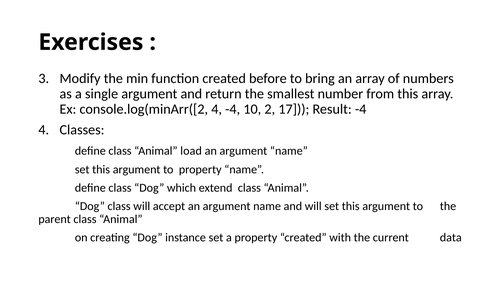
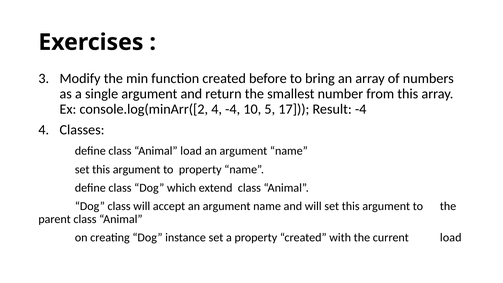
2: 2 -> 5 (270, 109)
current data: data -> load (451, 237)
